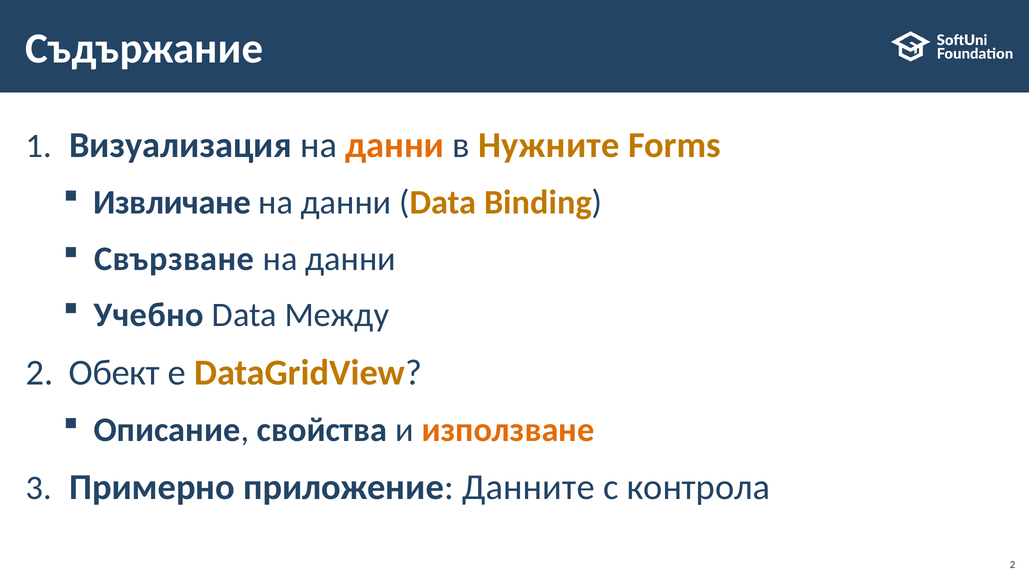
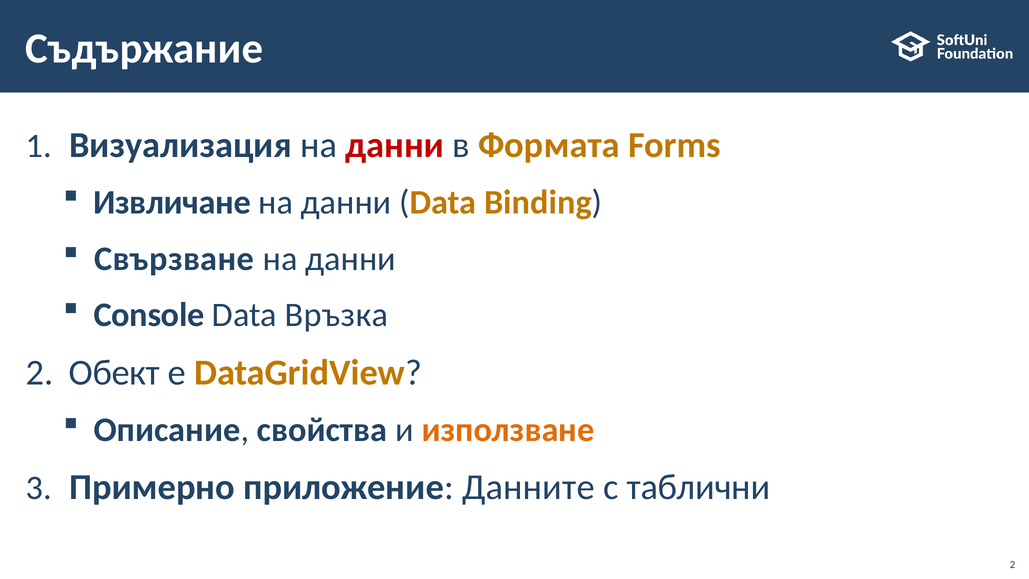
данни colour: orange -> red (395, 145)
Нужните: Нужните -> Формата (549, 145)
Учебно: Учебно -> Console (149, 315)
Между: Между -> Връзка (337, 315)
контрола: контрола -> таблични (698, 487)
